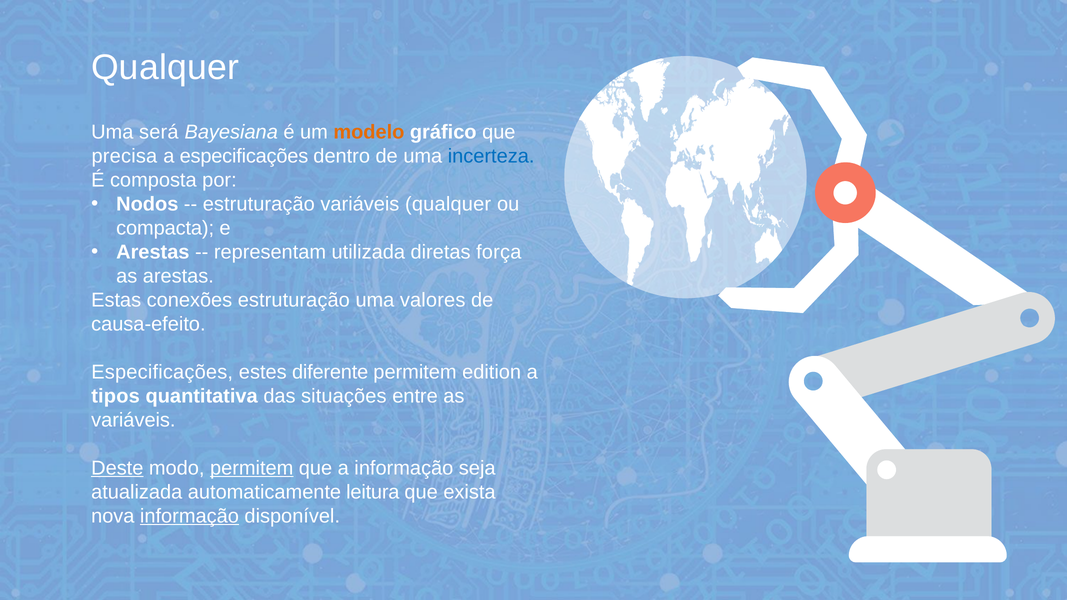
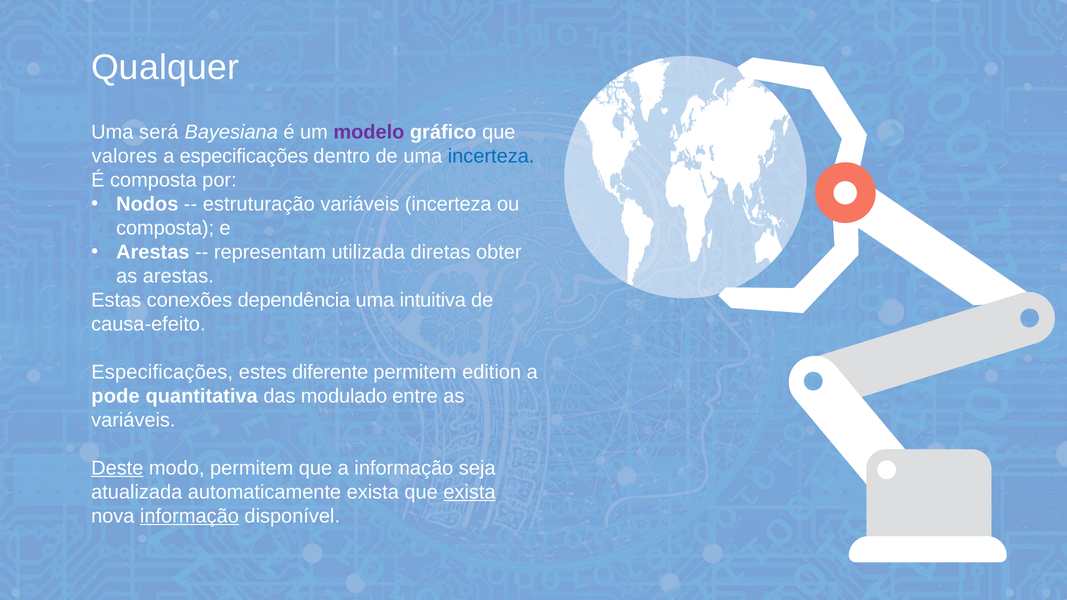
modelo colour: orange -> purple (369, 132)
precisa: precisa -> valores (124, 156)
variáveis qualquer: qualquer -> incerteza (448, 204)
compacta: compacta -> composta (165, 228)
força: força -> obter (499, 252)
conexões estruturação: estruturação -> dependência (294, 300)
valores: valores -> intuitiva (433, 300)
tipos: tipos -> pode (116, 396)
situações: situações -> modulado (344, 396)
permitem underline: present -> none (252, 468)
automaticamente leitura: leitura -> exista (373, 492)
exista underline: none -> present (469, 492)
